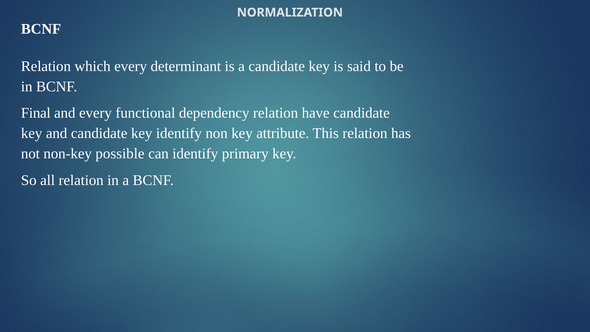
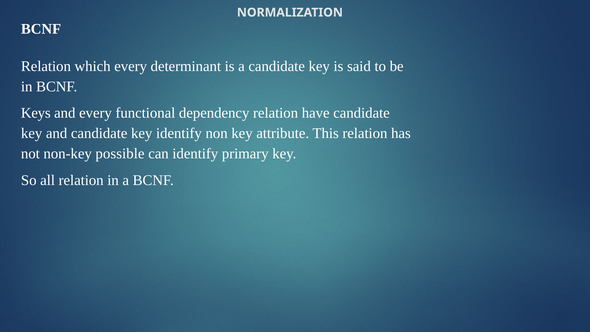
Final: Final -> Keys (36, 113)
